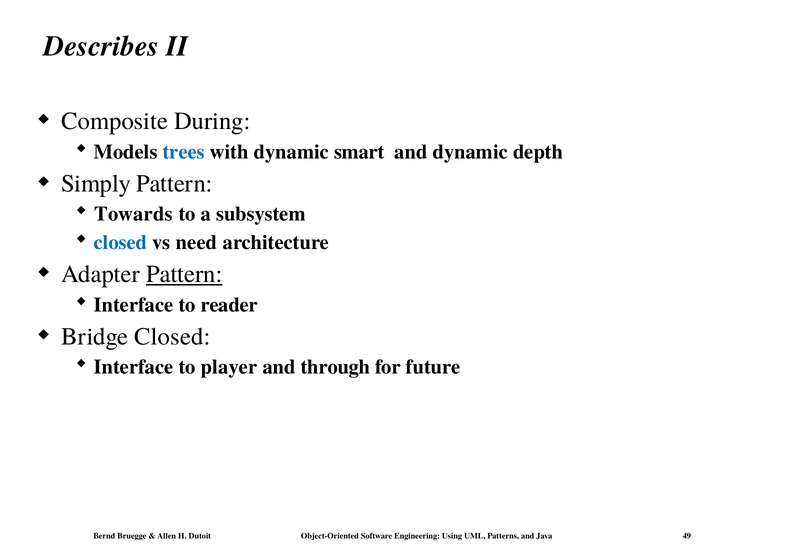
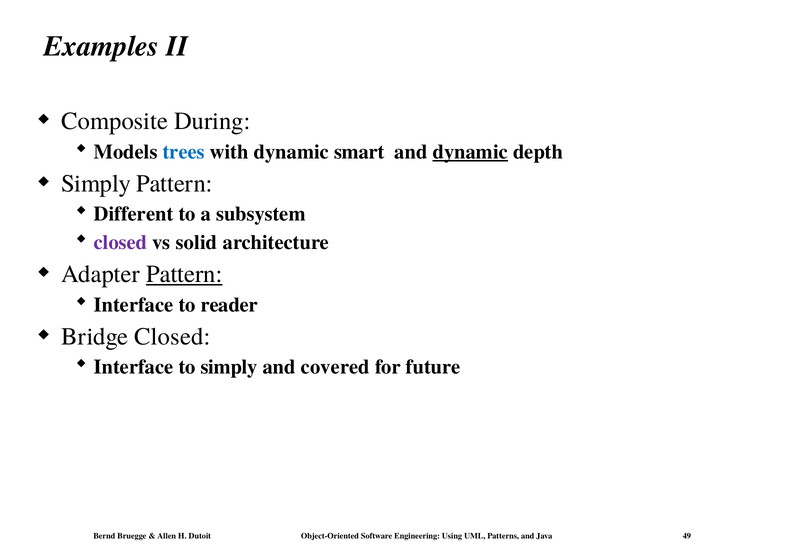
Describes: Describes -> Examples (102, 46)
dynamic underline: none -> present (470, 152)
Towards: Towards -> Different (134, 214)
closed colour: blue -> purple (121, 242)
need: need -> solid (196, 242)
to player: player -> simply (229, 367)
through: through -> covered (335, 367)
